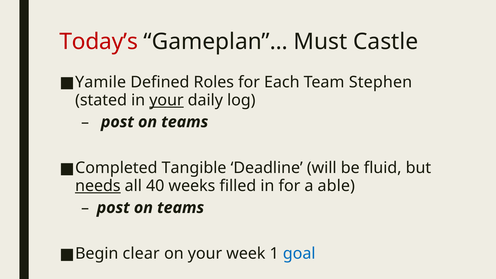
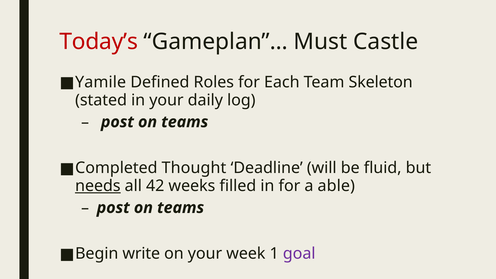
Stephen: Stephen -> Skeleton (381, 82)
your underline: present -> none (166, 100)
Tangible: Tangible -> Thought (194, 168)
40: 40 -> 42 (155, 186)
clear: clear -> write (141, 254)
goal colour: blue -> purple (299, 254)
